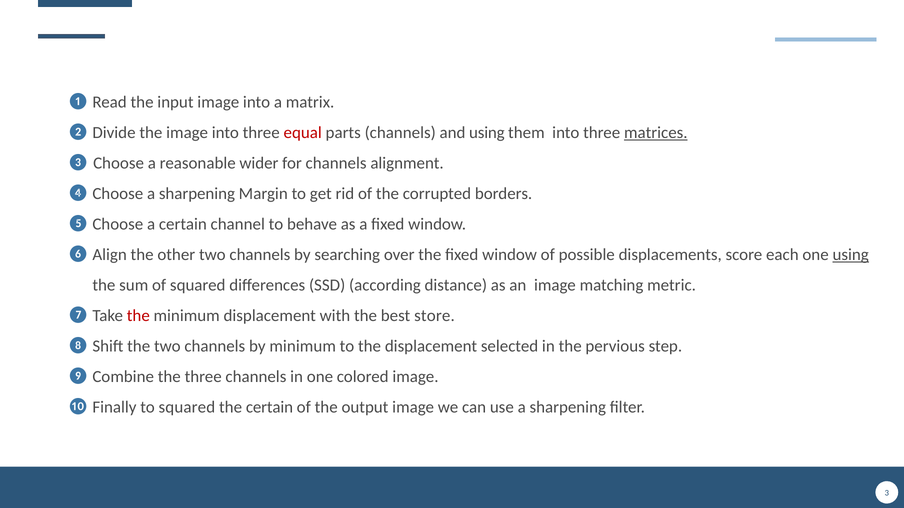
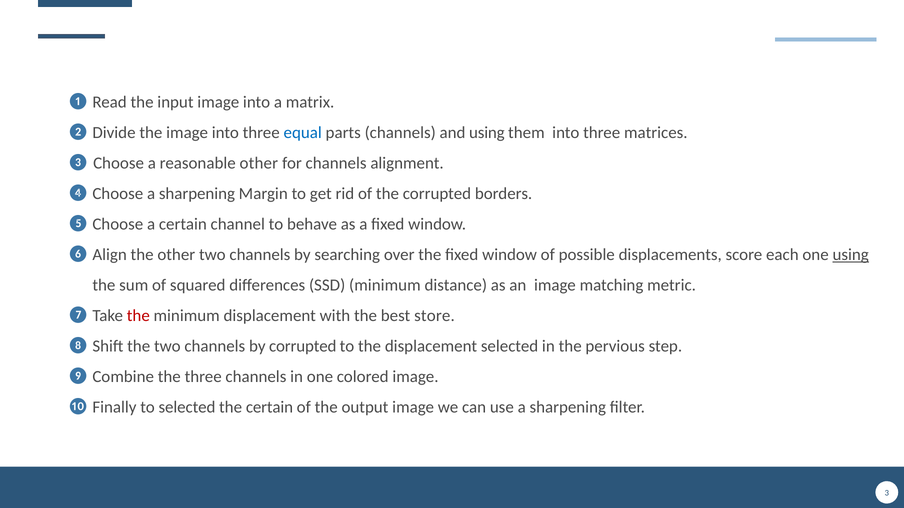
equal colour: red -> blue (303, 133)
matrices underline: present -> none (656, 133)
reasonable wider: wider -> other (259, 163)
SSD according: according -> minimum (385, 285)
by minimum: minimum -> corrupted (303, 346)
to squared: squared -> selected (187, 407)
